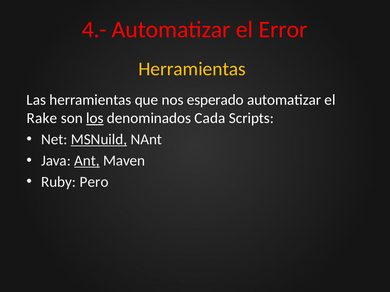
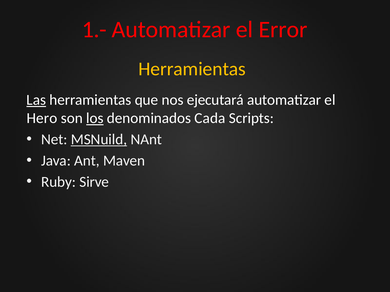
4.-: 4.- -> 1.- (94, 30)
Las underline: none -> present (36, 100)
esperado: esperado -> ejecutará (215, 100)
Rake: Rake -> Hero (42, 118)
Ant underline: present -> none (87, 161)
Pero: Pero -> Sirve (94, 182)
